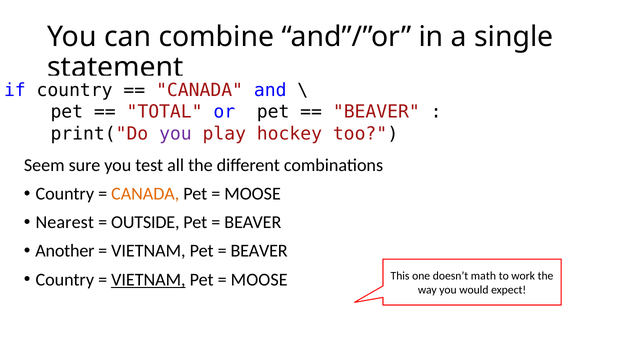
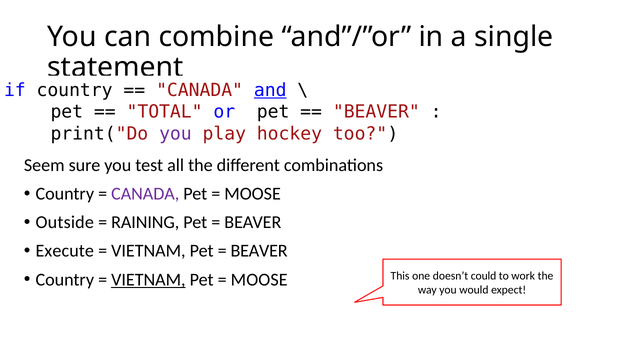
and underline: none -> present (270, 90)
CANADA colour: orange -> purple (145, 194)
Nearest: Nearest -> Outside (65, 222)
OUTSIDE: OUTSIDE -> RAINING (145, 222)
Another: Another -> Execute (65, 251)
math: math -> could (484, 276)
